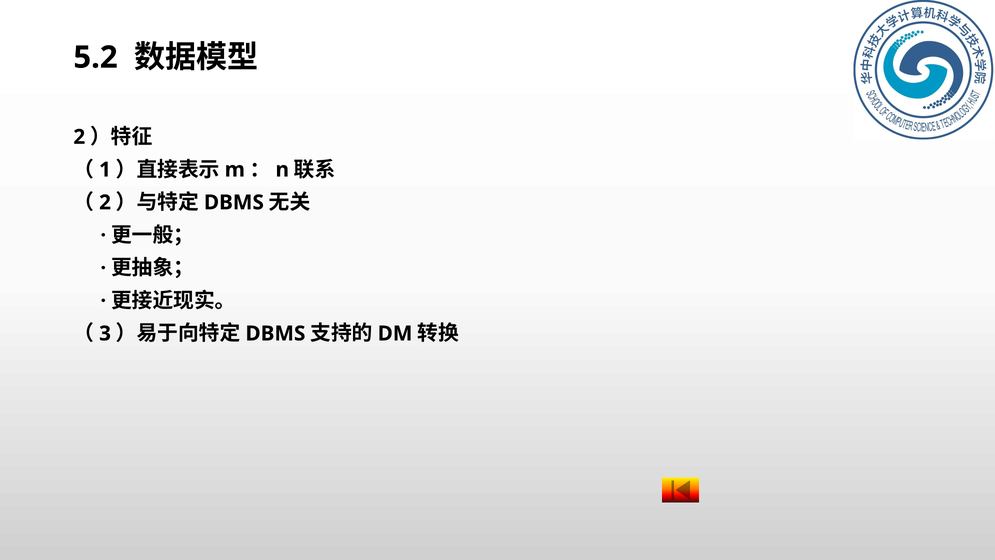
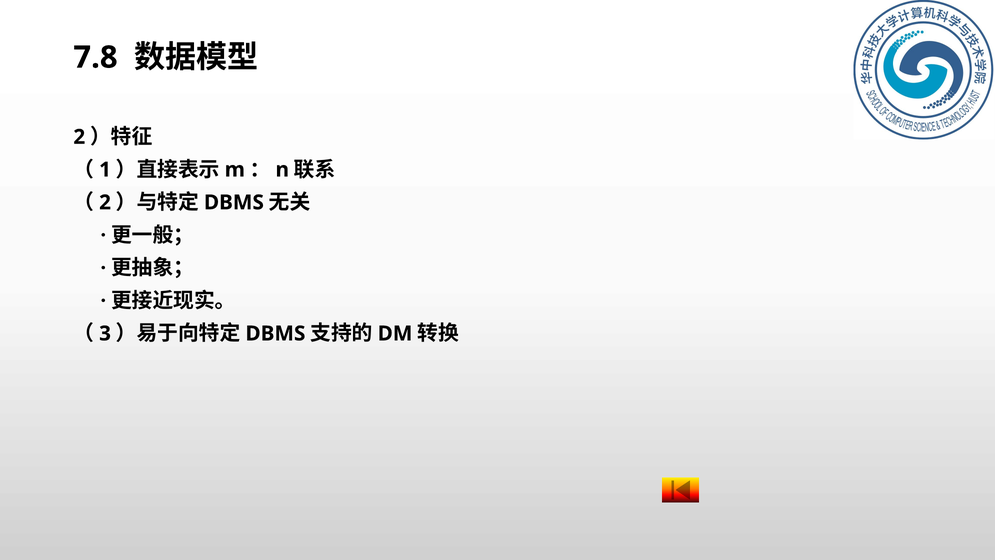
5.2: 5.2 -> 7.8 (96, 57)
